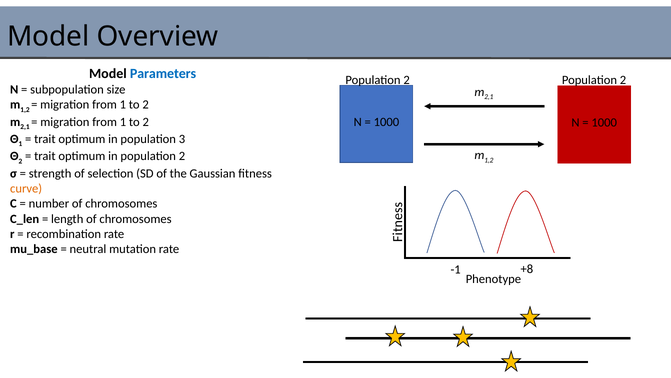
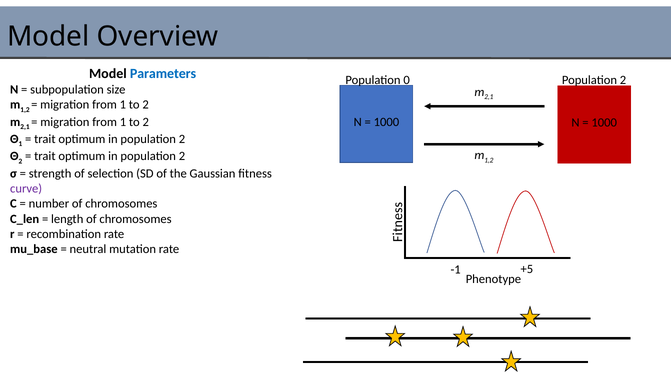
2: 2 -> 0 (407, 80)
3: 3 -> 2 (182, 139)
curve colour: orange -> purple (26, 188)
+8: +8 -> +5 (527, 269)
